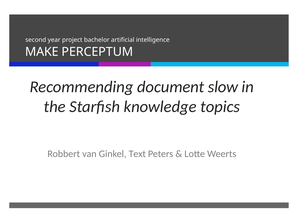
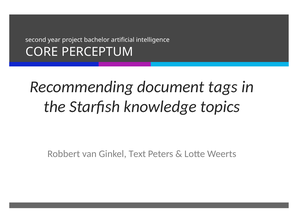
MAKE: MAKE -> CORE (42, 52)
slow: slow -> tags (223, 87)
